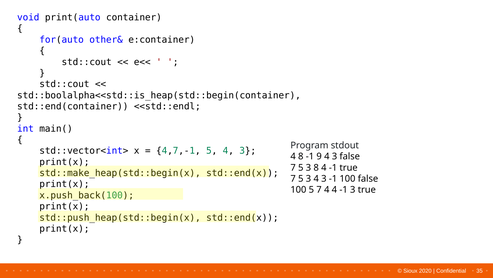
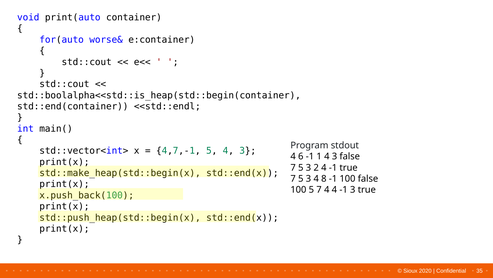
other&: other& -> worse& (106, 40)
4 8: 8 -> 6 (301, 156)
9: 9 -> 1 (319, 156)
3 8: 8 -> 2 (316, 167)
3 4 3: 3 -> 8 (324, 178)
